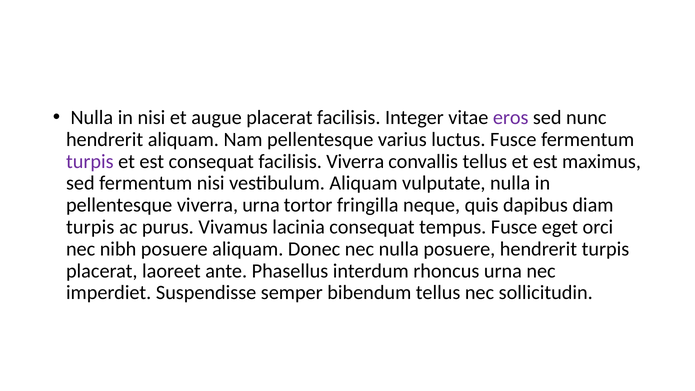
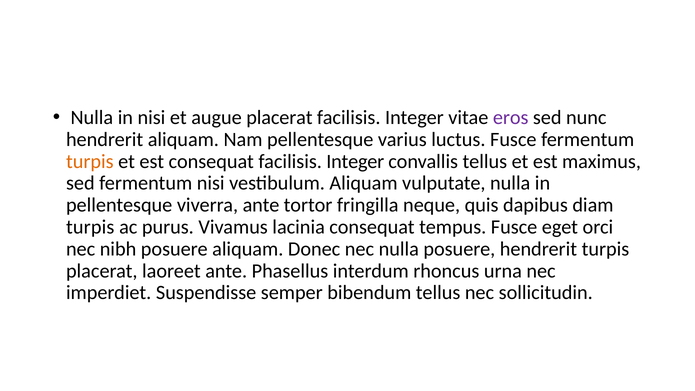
turpis colour: purple -> orange (90, 161)
consequat facilisis Viverra: Viverra -> Integer (355, 161)
viverra urna: urna -> ante (261, 205)
